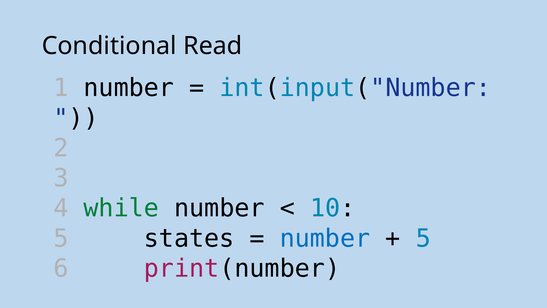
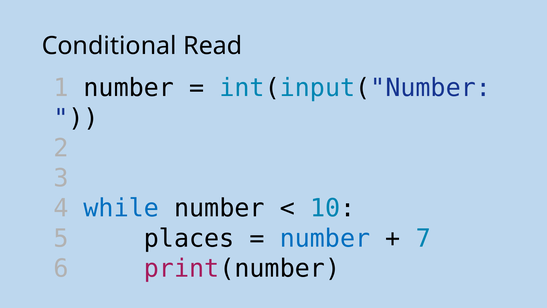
while colour: green -> blue (121, 208)
states: states -> places (189, 238)
5: 5 -> 7 (423, 238)
